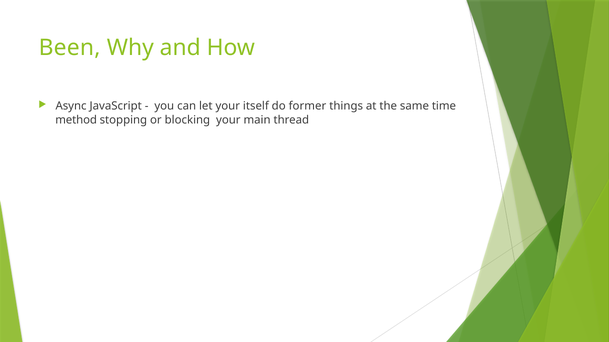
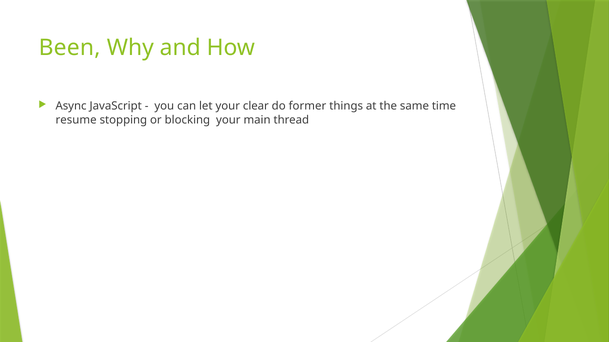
itself: itself -> clear (256, 106)
method: method -> resume (76, 120)
